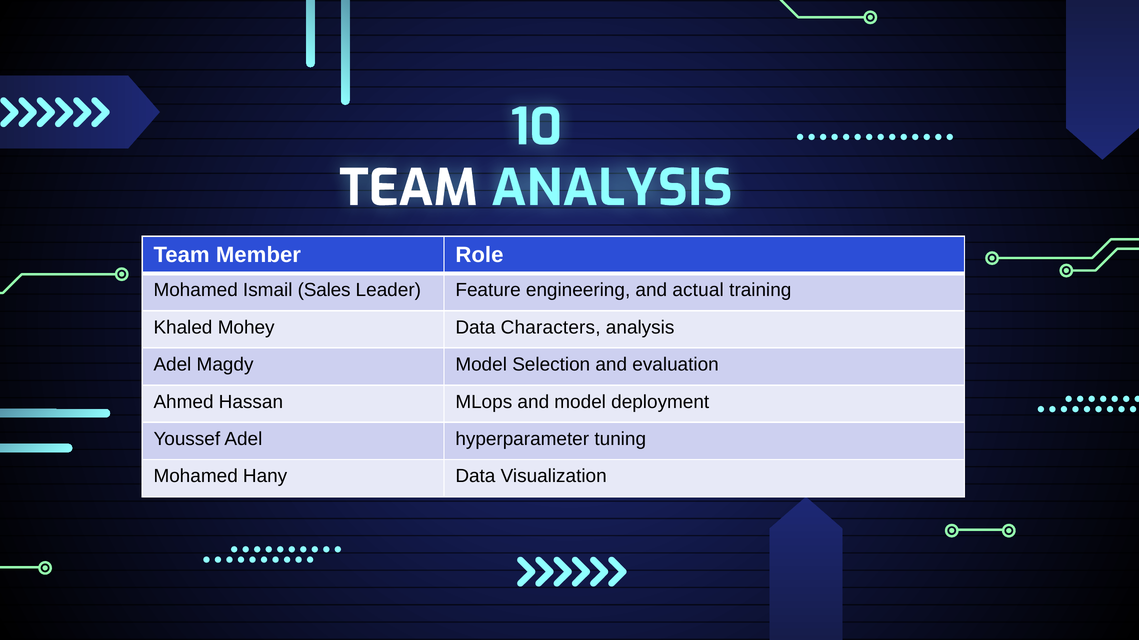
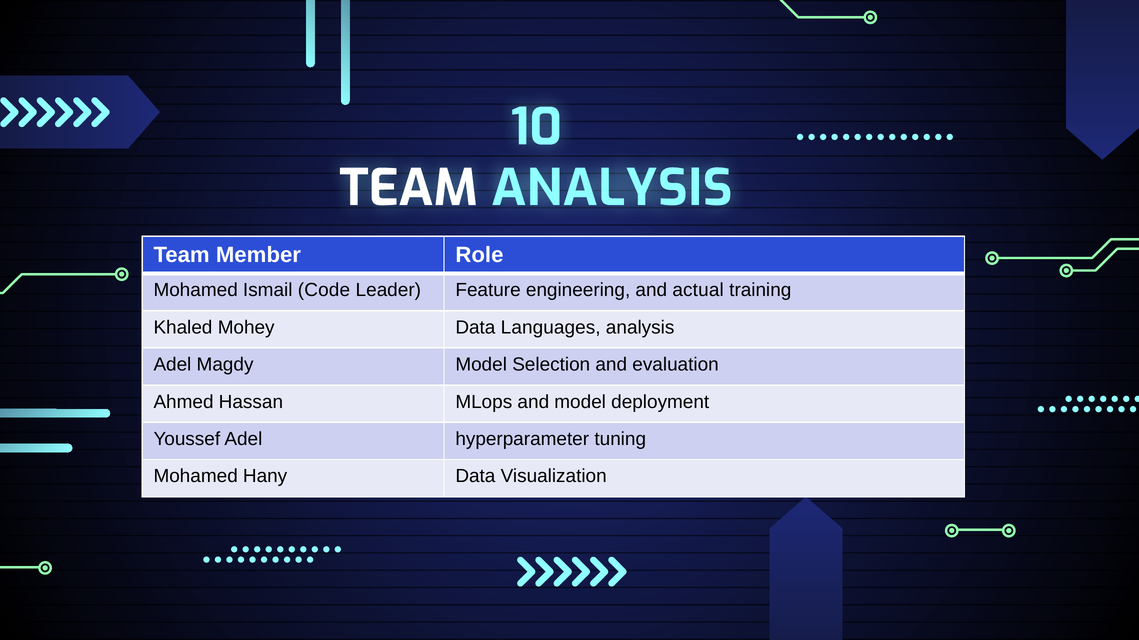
Sales: Sales -> Code (324, 291)
Characters: Characters -> Languages (551, 328)
